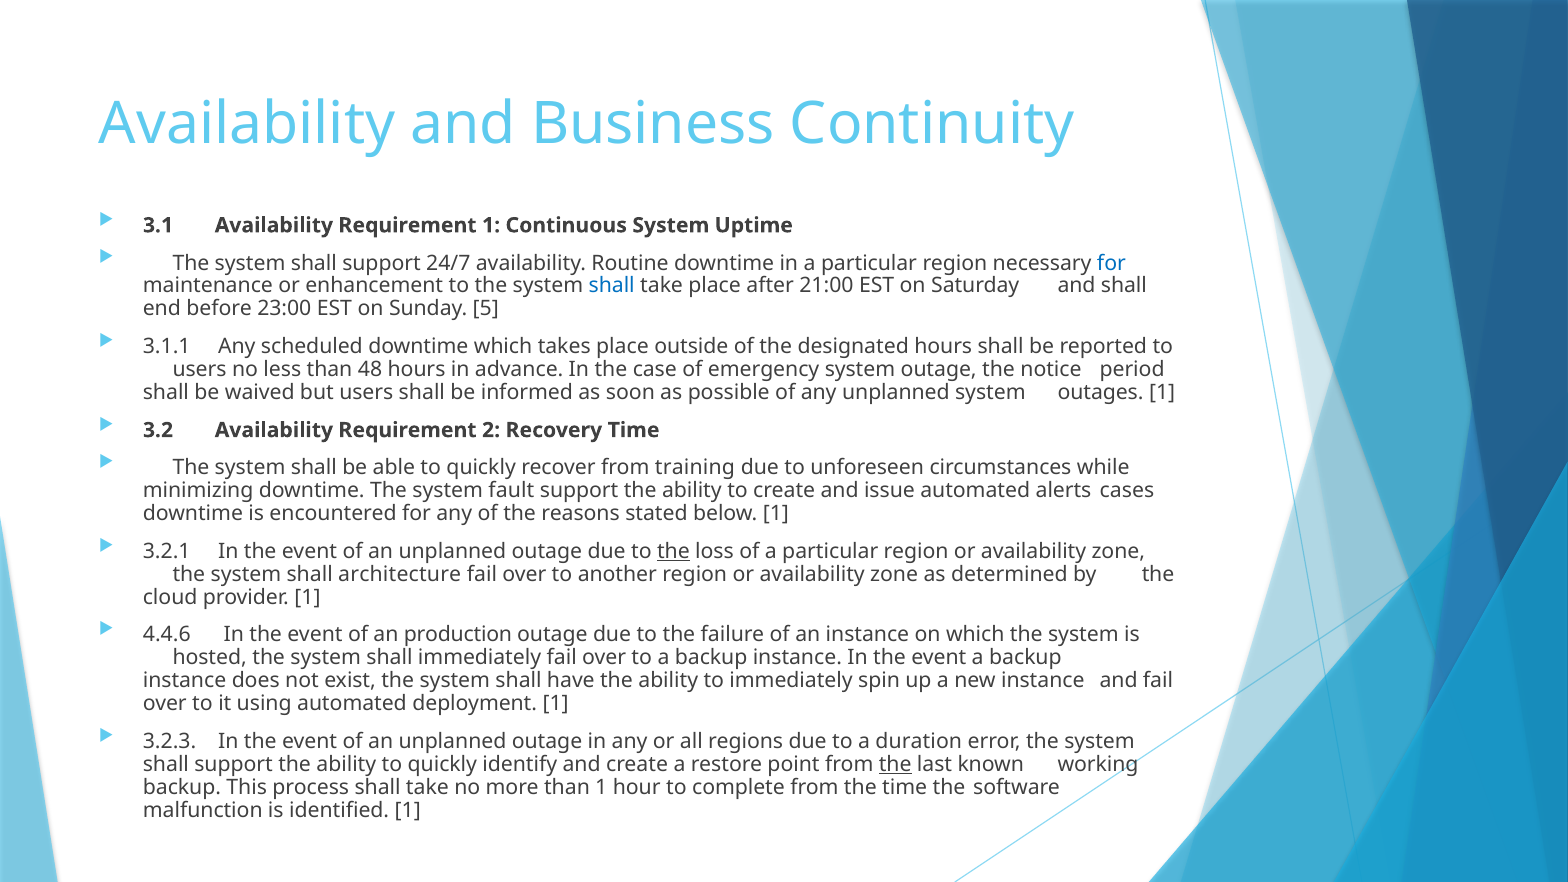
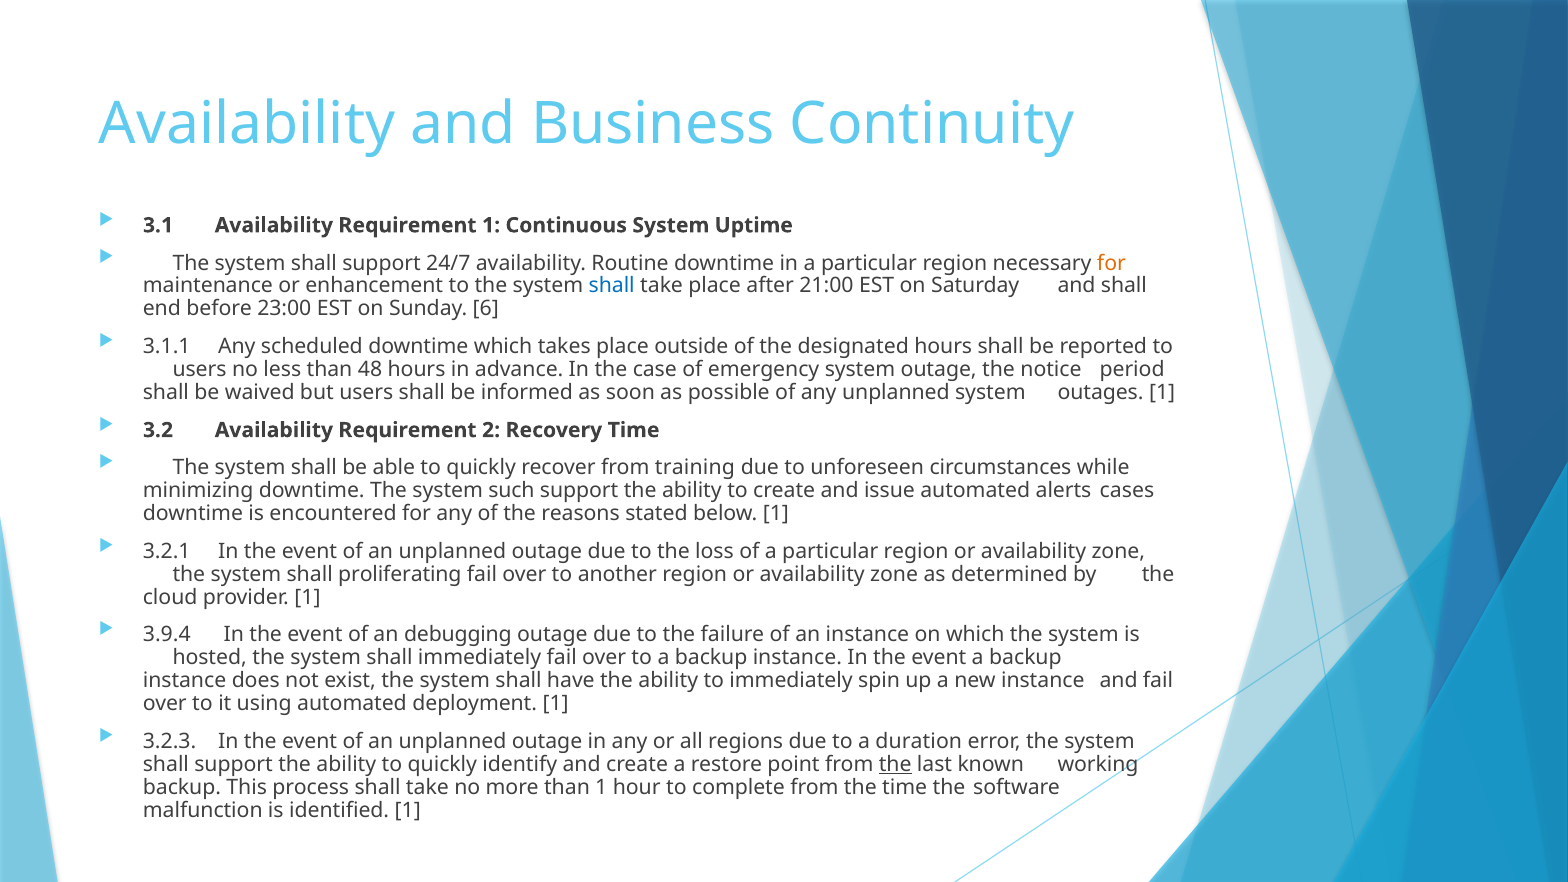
for colour: blue -> orange (1111, 263)
5: 5 -> 6 (486, 309)
fault: fault -> such (512, 491)
the underline: present -> none (673, 551)
architecture: architecture -> proliferating (400, 574)
4.4.6: 4.4.6 -> 3.9.4 (167, 635)
production: production -> debugging (458, 635)
